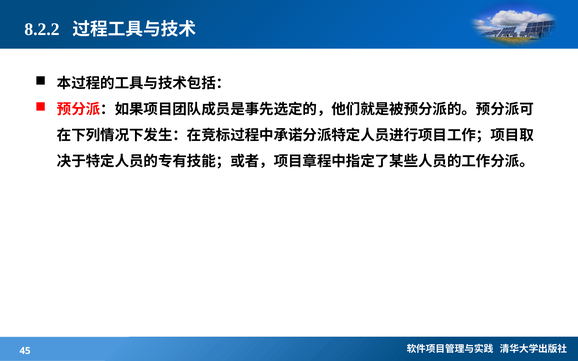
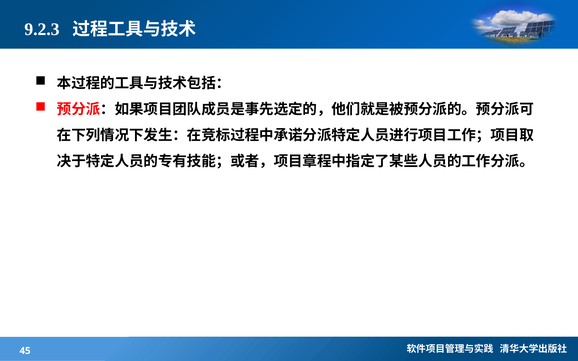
8.2.2: 8.2.2 -> 9.2.3 (42, 29)
